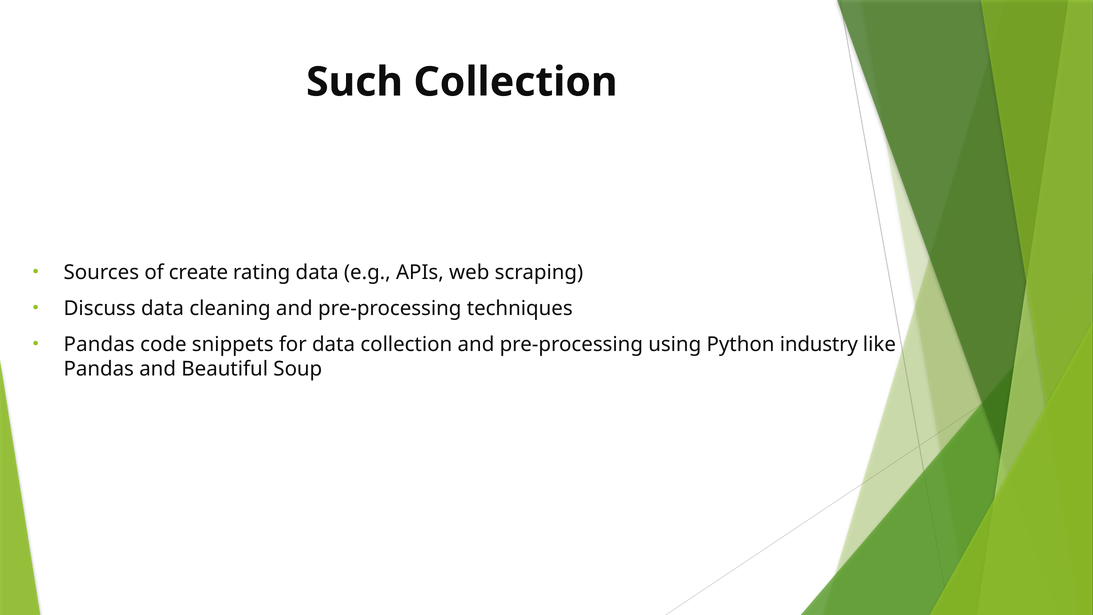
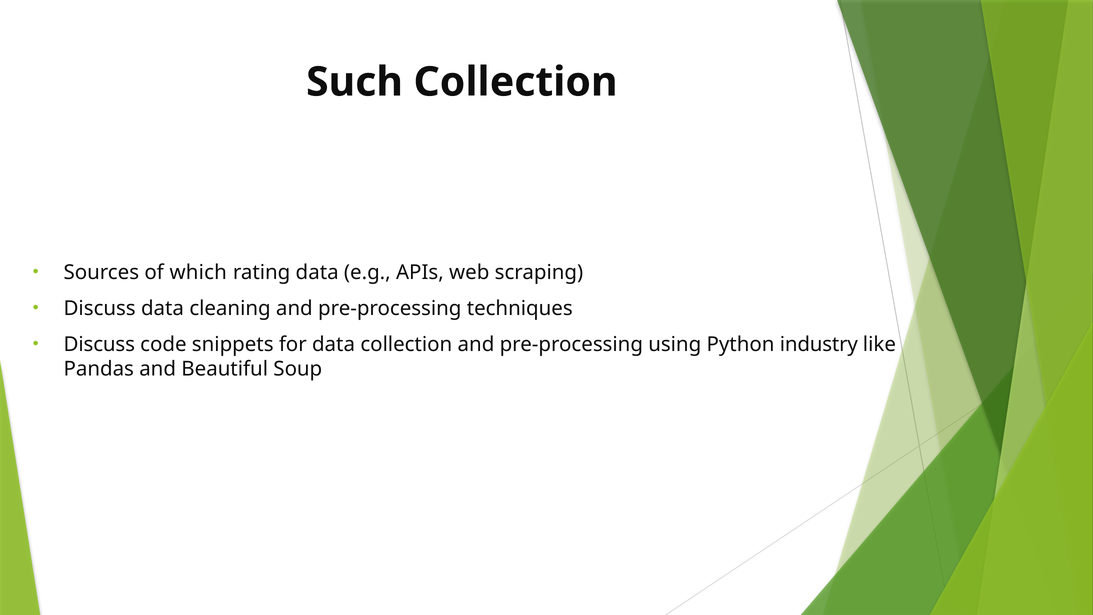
create: create -> which (198, 273)
Pandas: Pandas -> Discuss (99, 344)
